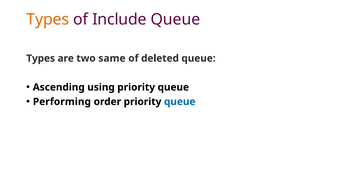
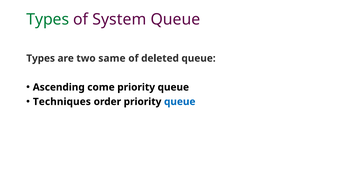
Types colour: orange -> green (48, 19)
Include: Include -> System (119, 19)
using: using -> come (101, 87)
Performing: Performing -> Techniques (62, 102)
